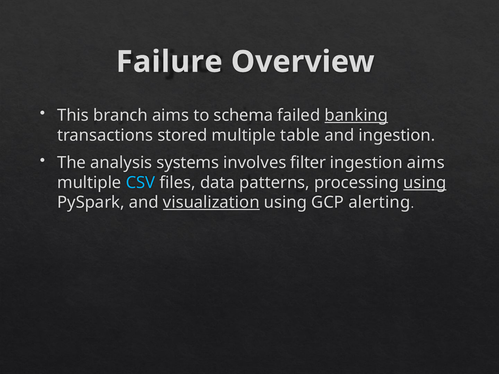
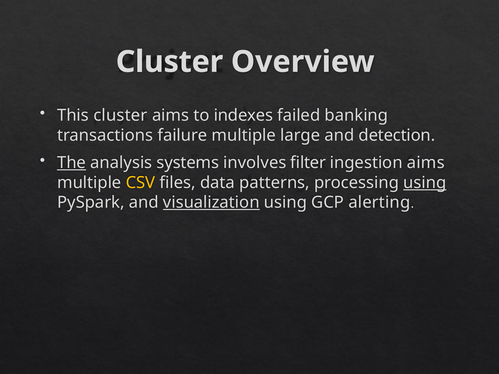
Failure: Failure -> Cluster (170, 62)
This branch: branch -> cluster (120, 115)
schema: schema -> indexes (243, 115)
banking underline: present -> none (356, 115)
stored: stored -> failure (182, 135)
table: table -> large (300, 135)
and ingestion: ingestion -> detection (397, 135)
The underline: none -> present (72, 163)
CSV colour: light blue -> yellow (141, 183)
